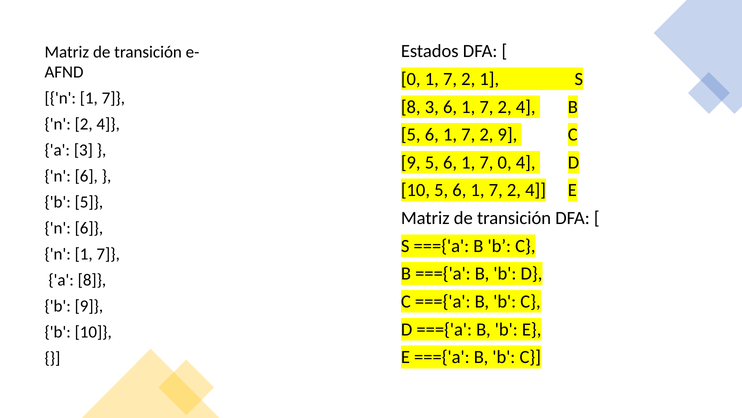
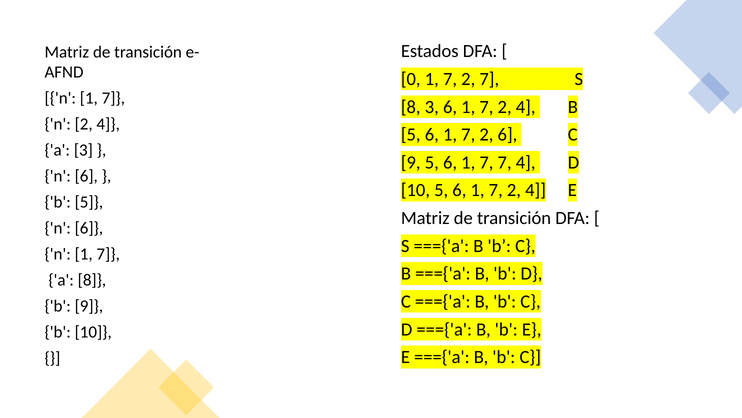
2 1: 1 -> 7 (489, 79)
2 9: 9 -> 6 (507, 134)
7 0: 0 -> 7 (505, 162)
